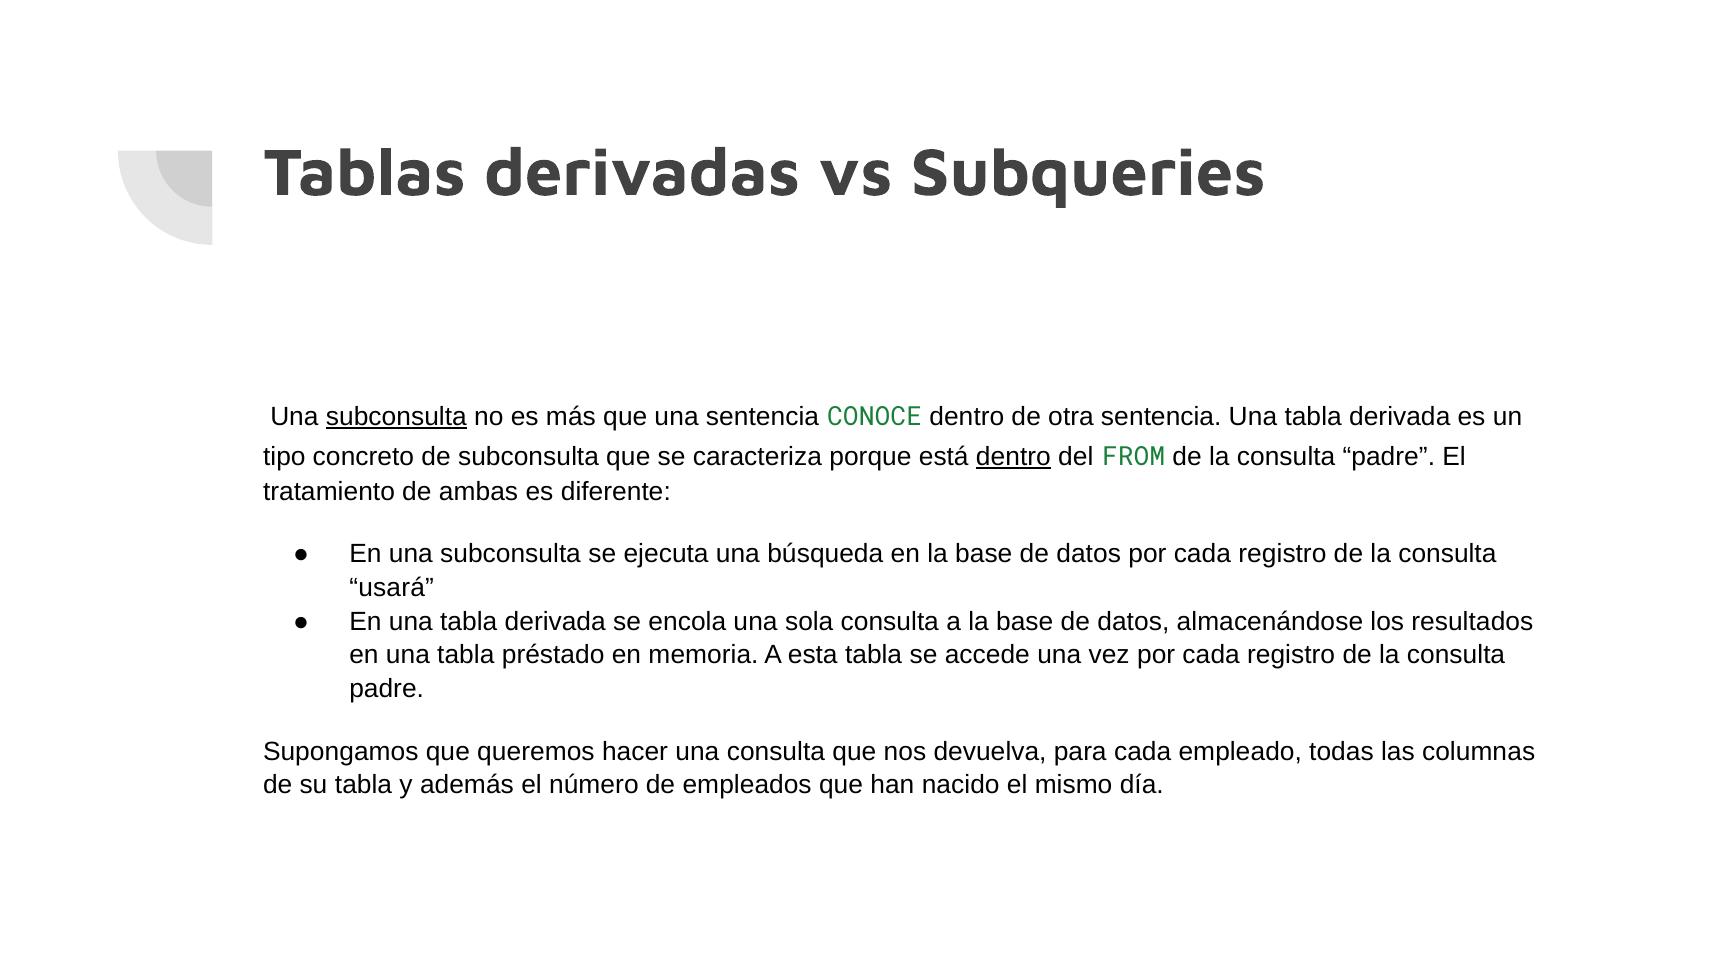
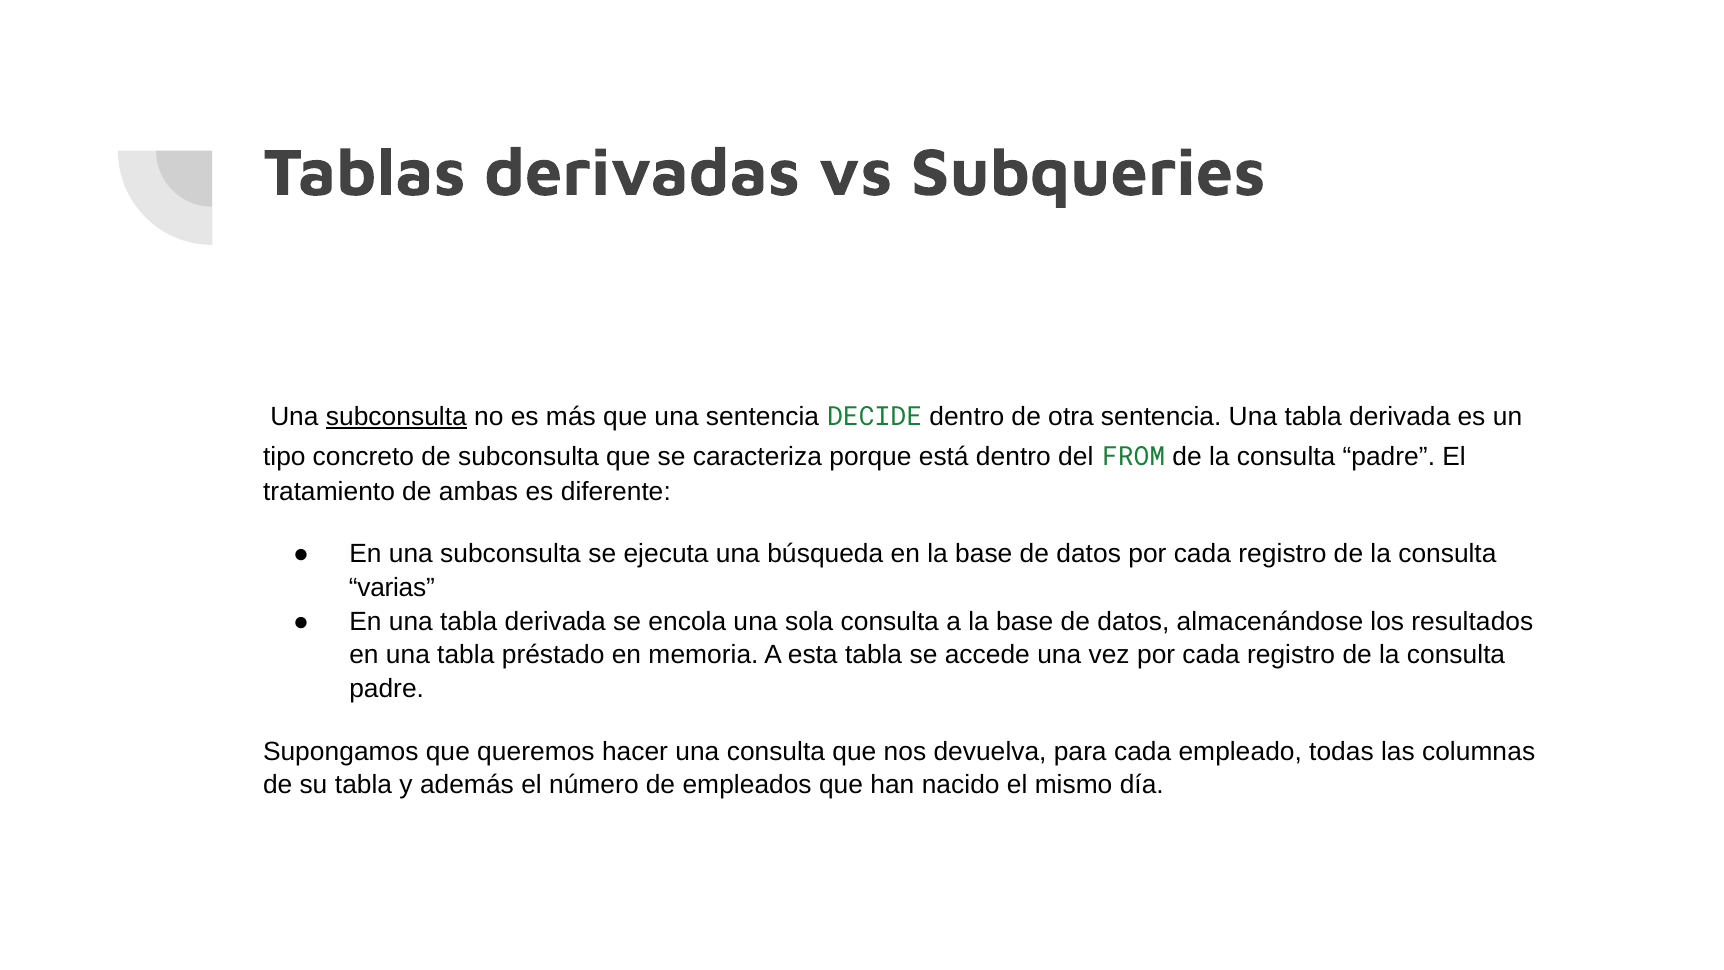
CONOCE: CONOCE -> DECIDE (875, 416)
dentro underline: present -> none (1013, 456)
usará: usará -> varias (392, 588)
